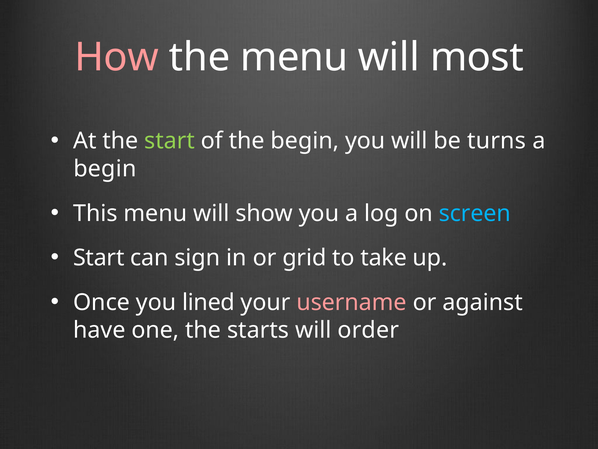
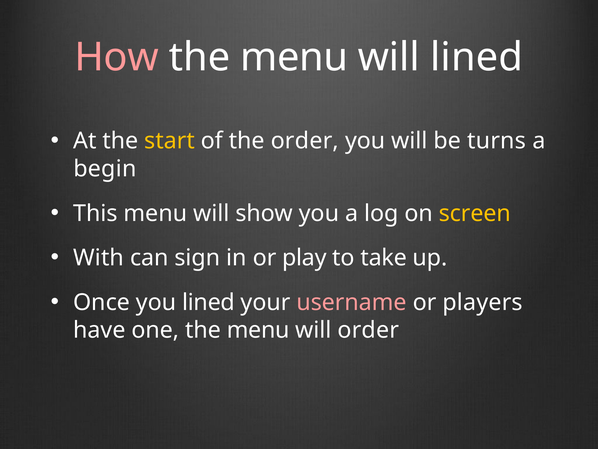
will most: most -> lined (477, 57)
start colour: light green -> yellow (170, 141)
the begin: begin -> order (305, 141)
screen colour: light blue -> yellow (475, 213)
Start: Start -> With (99, 258)
grid: grid -> play (304, 258)
against: against -> players (483, 302)
one the starts: starts -> menu (258, 330)
